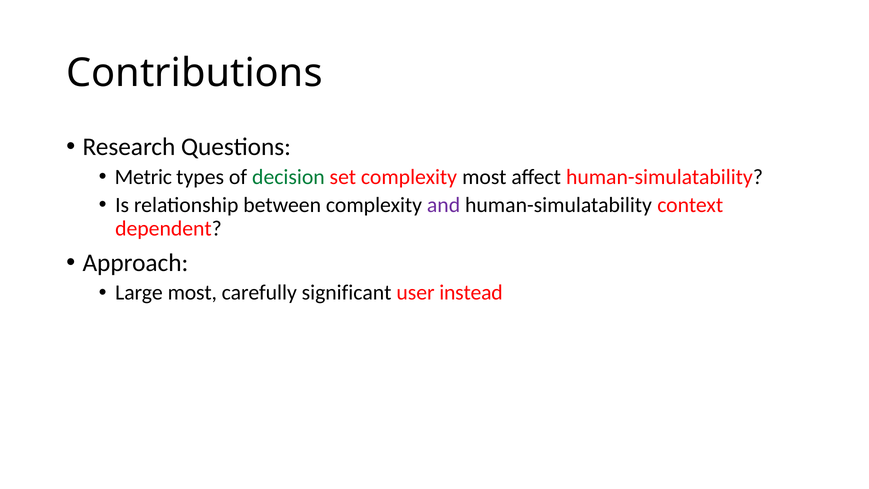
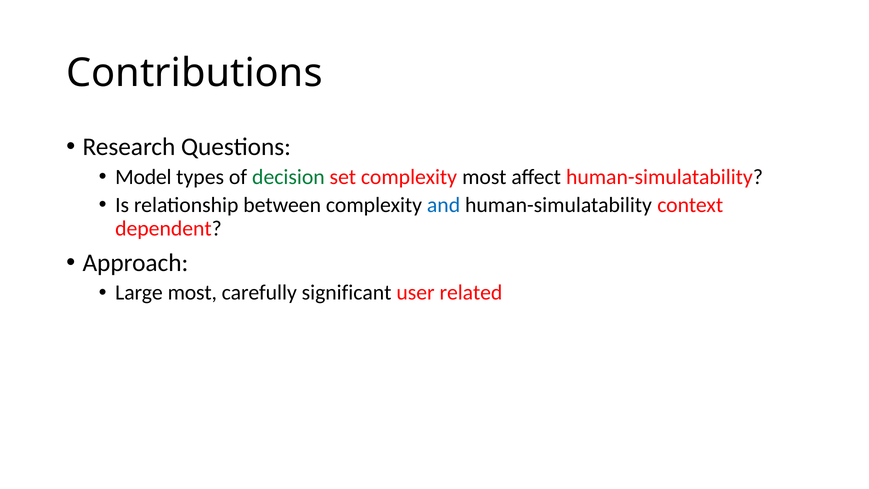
Metric: Metric -> Model (143, 177)
and colour: purple -> blue (444, 205)
instead: instead -> related (471, 293)
